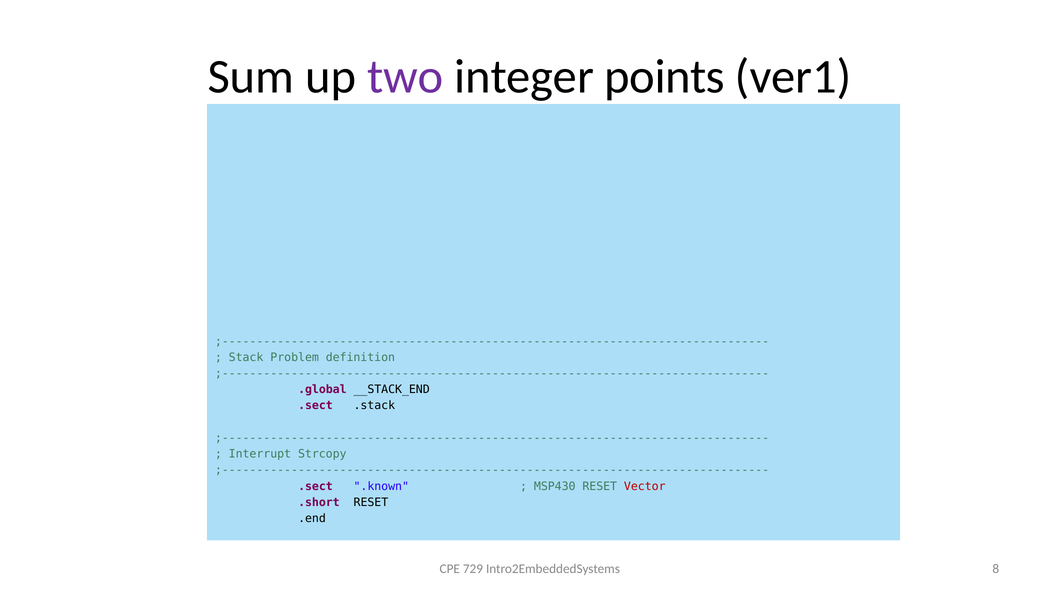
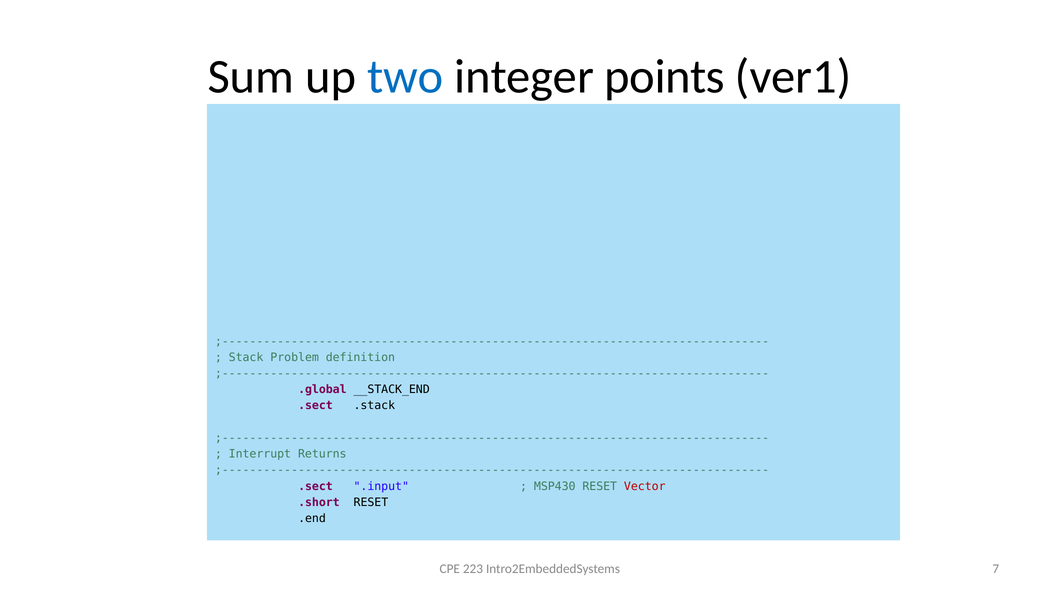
two colour: purple -> blue (405, 77)
Strcopy: Strcopy -> Returns (322, 454)
.known: .known -> .input (381, 486)
729: 729 -> 223 (473, 569)
8: 8 -> 7 (996, 569)
